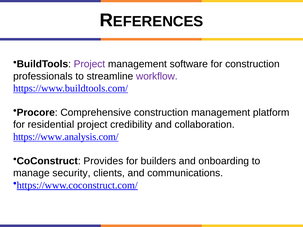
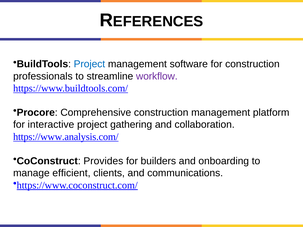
Project colour: purple -> blue (89, 64)
residential: residential -> interactive (51, 125)
credibility: credibility -> gathering (131, 125)
security: security -> efficient (71, 173)
